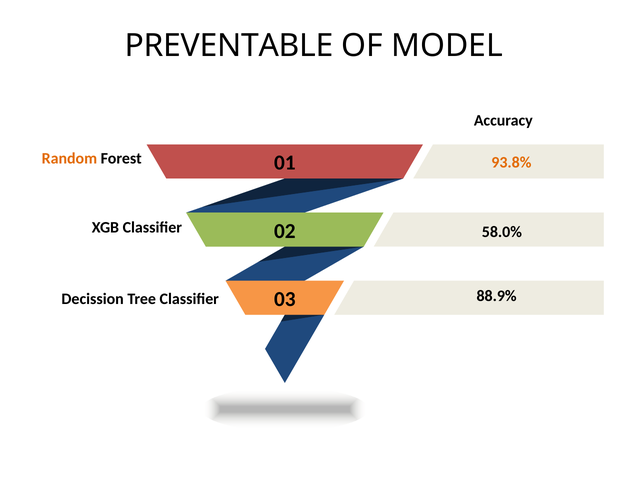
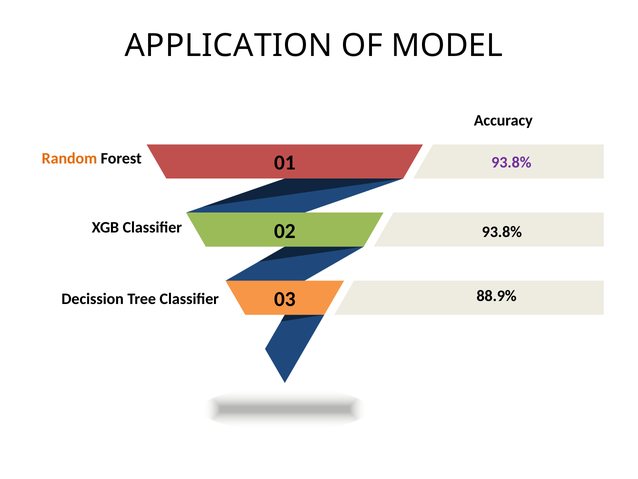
PREVENTABLE: PREVENTABLE -> APPLICATION (229, 46)
93.8% colour: orange -> purple (511, 162)
58.0%: 58.0% -> 93.8% (502, 232)
